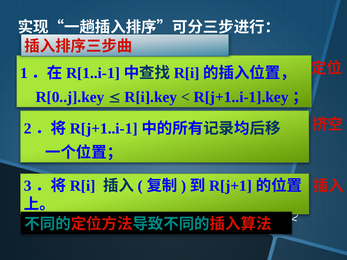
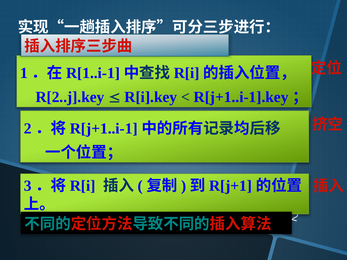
R[0..j].key: R[0..j].key -> R[2..j].key (70, 97)
